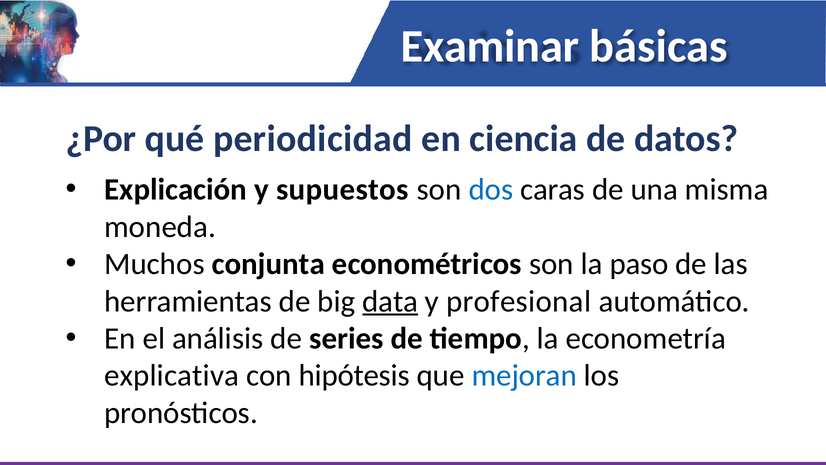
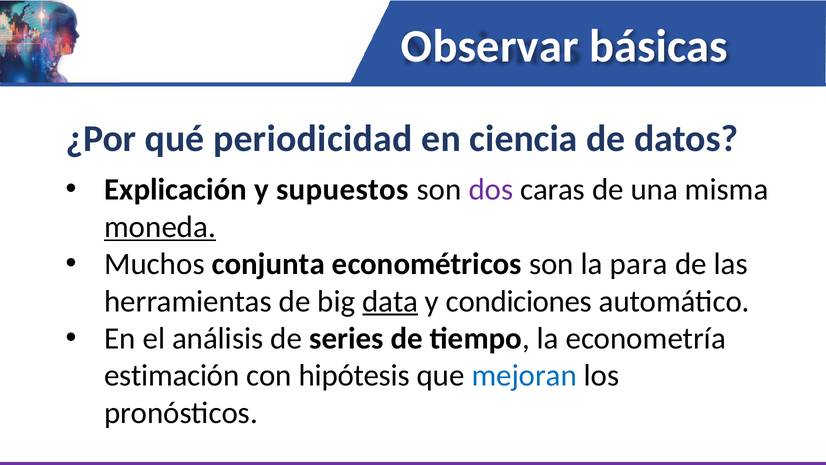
Examinar: Examinar -> Observar (490, 46)
dos colour: blue -> purple (491, 190)
moneda underline: none -> present (160, 227)
paso: paso -> para (639, 264)
profesional: profesional -> condiciones (519, 301)
explicativa: explicativa -> estimación (172, 375)
